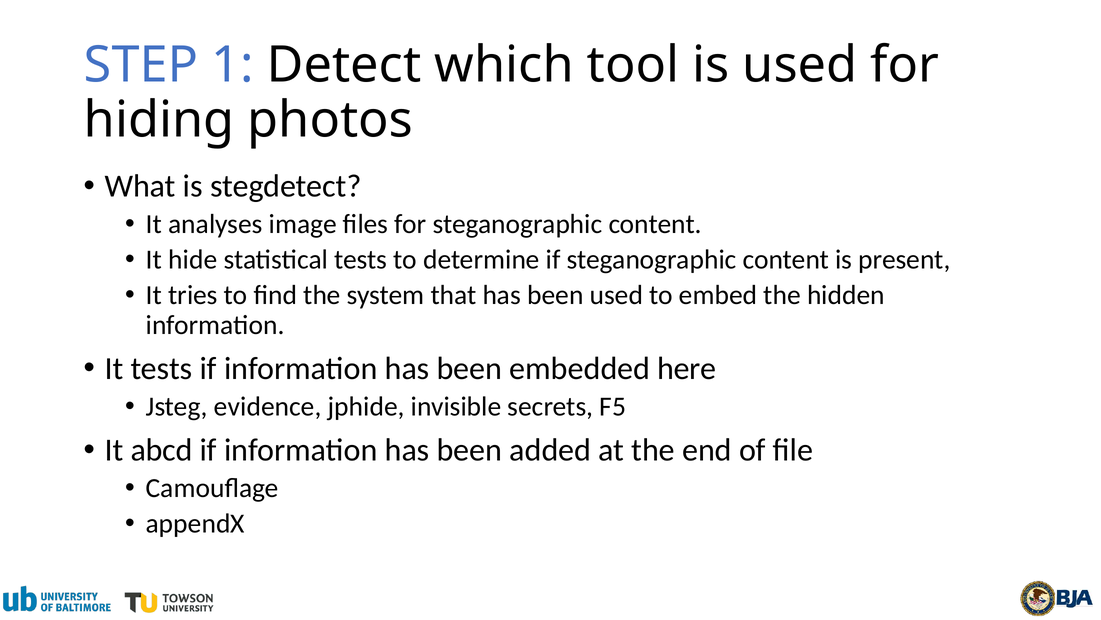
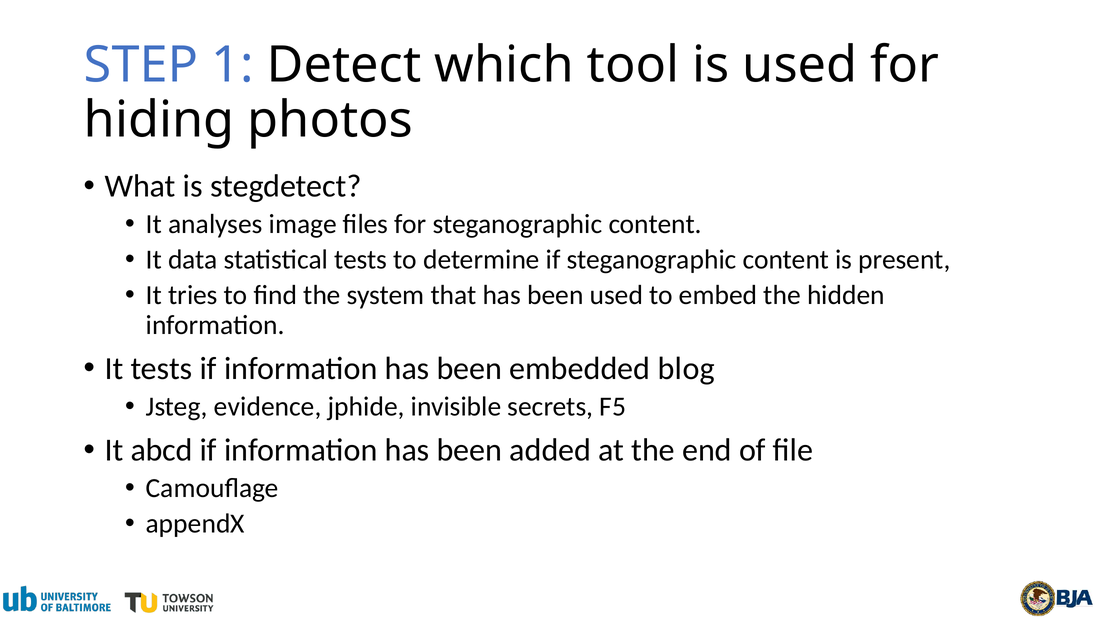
hide: hide -> data (193, 259)
here: here -> blog (686, 368)
